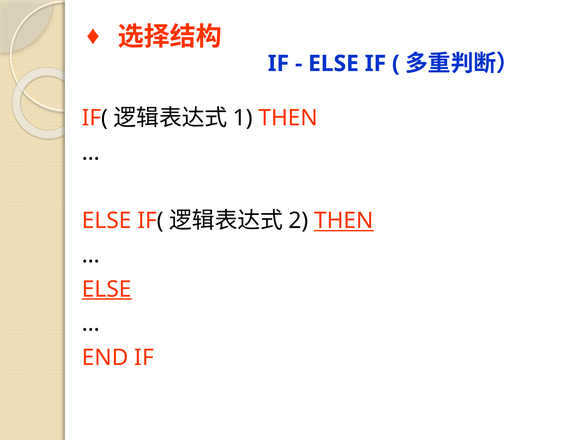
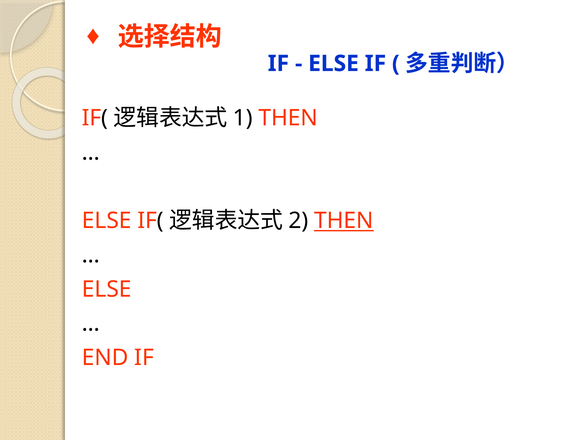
ELSE underline: present -> none (107, 289)
